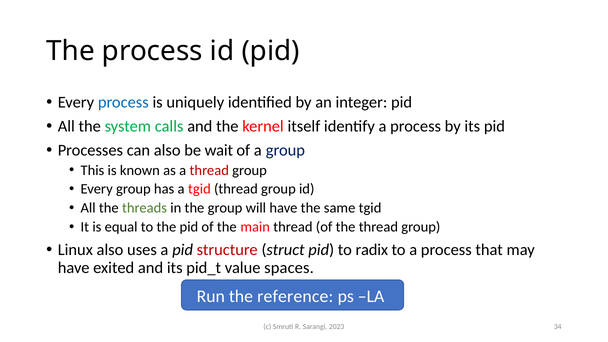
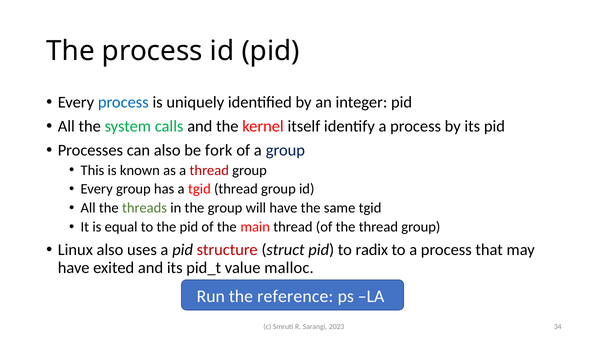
wait: wait -> fork (219, 150)
spaces: spaces -> malloc (289, 268)
